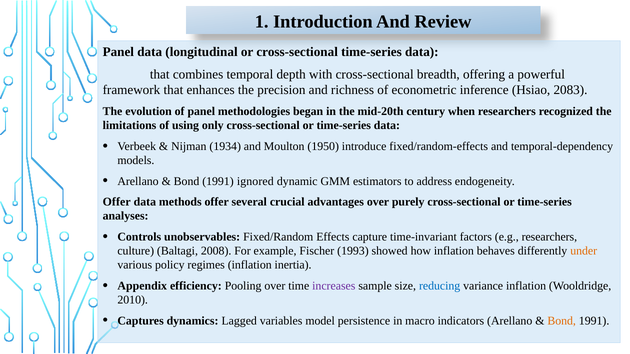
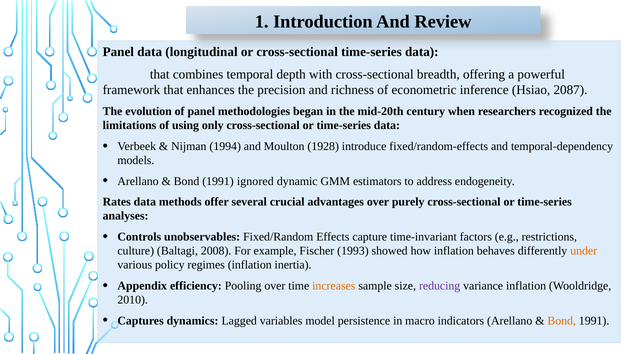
2083: 2083 -> 2087 (570, 90)
1934: 1934 -> 1994 (225, 146)
1950: 1950 -> 1928 (323, 146)
Offer: Offer -> Rates (117, 202)
e.g researchers: researchers -> restrictions (549, 237)
increases colour: purple -> orange (334, 286)
reducing colour: blue -> purple (440, 286)
